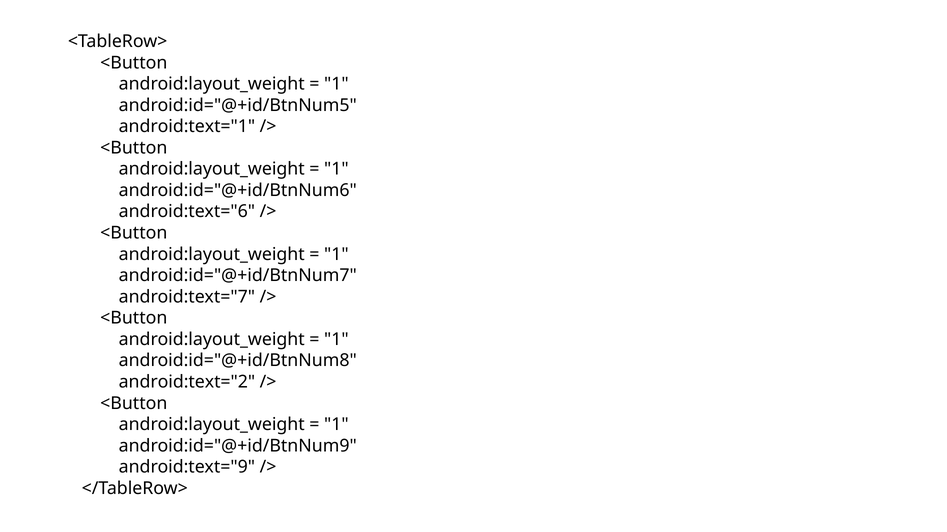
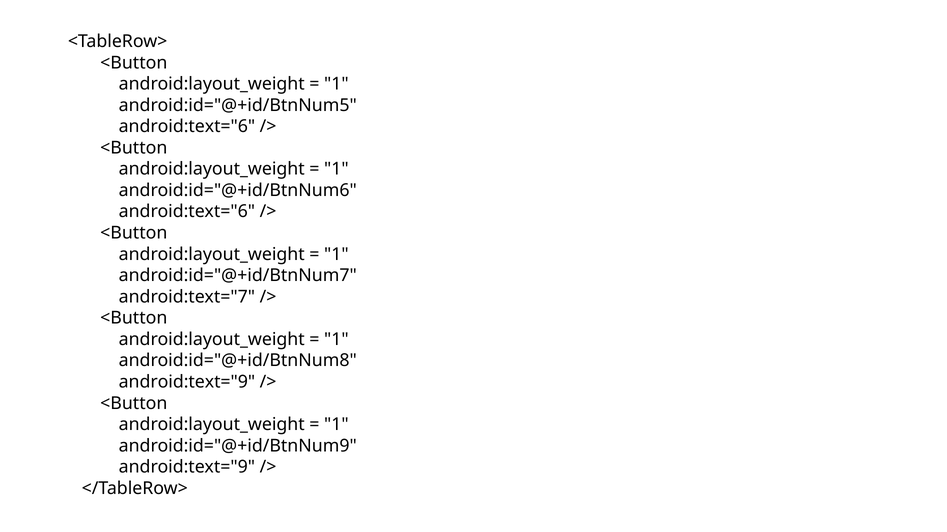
android:text="1: android:text="1 -> android:text="6 (187, 127)
android:text="2: android:text="2 -> android:text="9 (187, 382)
